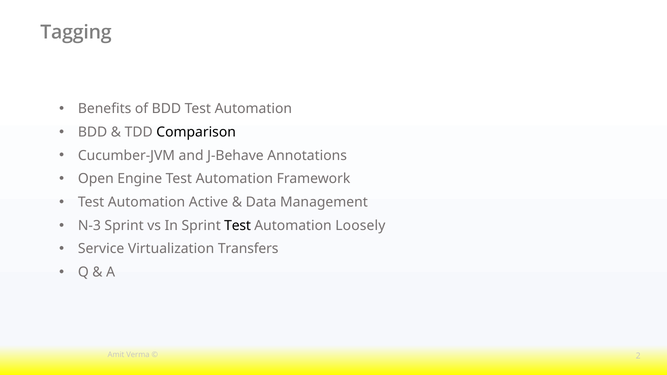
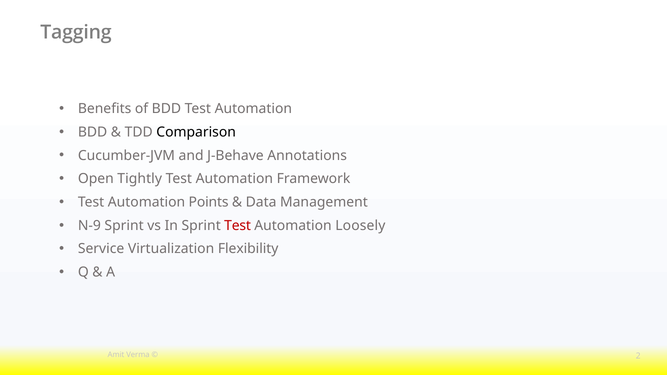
Engine: Engine -> Tightly (140, 179)
Active: Active -> Points (209, 202)
N-3: N-3 -> N-9 (89, 226)
Test colour: black -> red (238, 226)
Transfers: Transfers -> Flexibility (248, 249)
